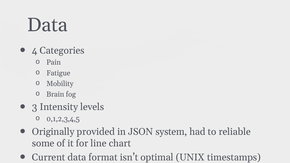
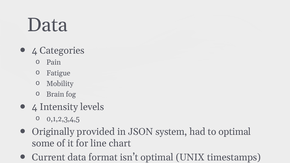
3: 3 -> 4 (35, 107)
to reliable: reliable -> optimal (235, 132)
